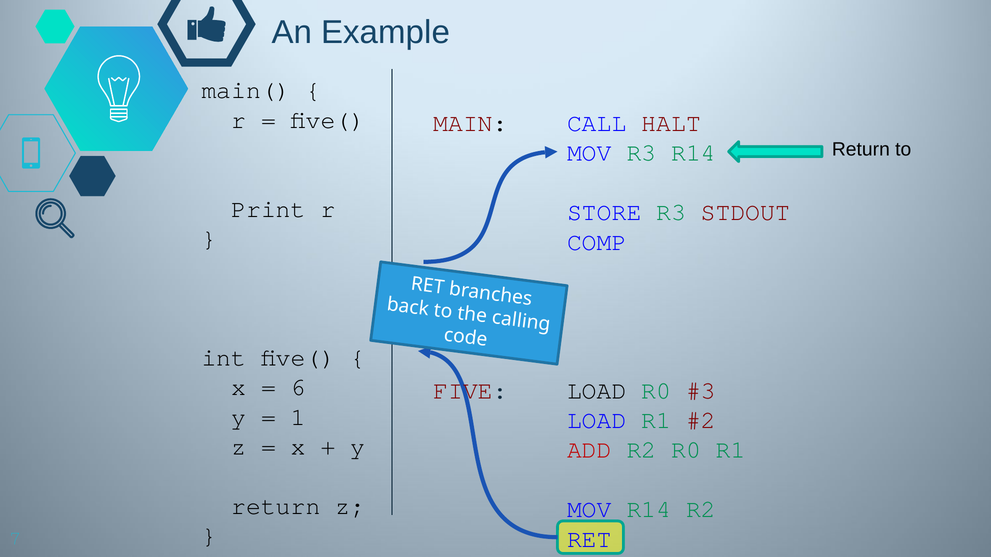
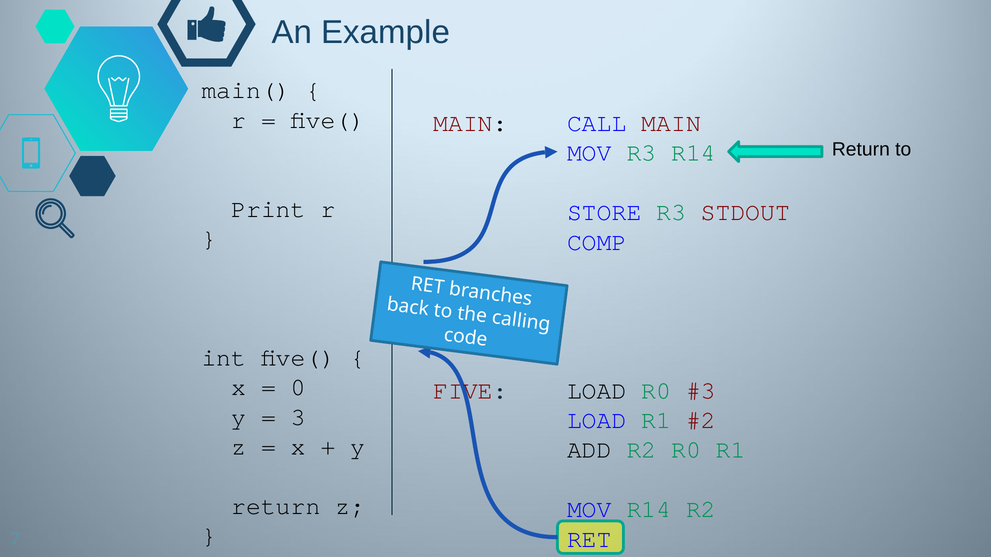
CALL HALT: HALT -> MAIN (671, 123)
6: 6 -> 0 (298, 388)
1: 1 -> 3 (298, 417)
ADD colour: red -> black (589, 450)
